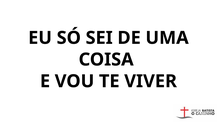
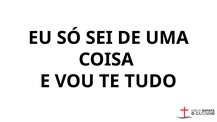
VIVER: VIVER -> TUDO (151, 81)
